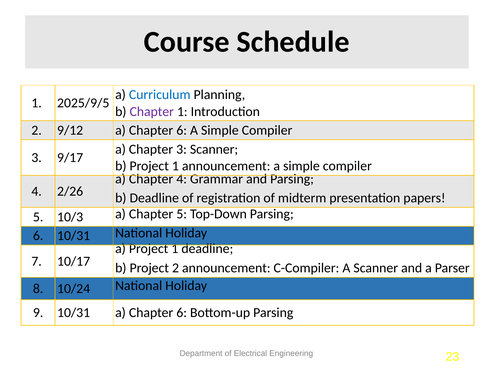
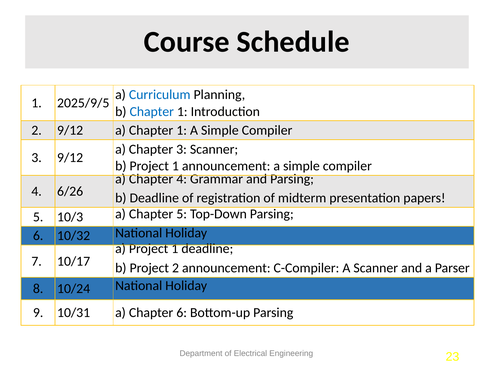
Chapter colour: purple -> blue (152, 111)
9/12 a Chapter 6: 6 -> 1 (182, 130)
3 9/17: 9/17 -> 9/12 (70, 157)
2/26: 2/26 -> 6/26 (70, 191)
6 10/31: 10/31 -> 10/32 (74, 236)
